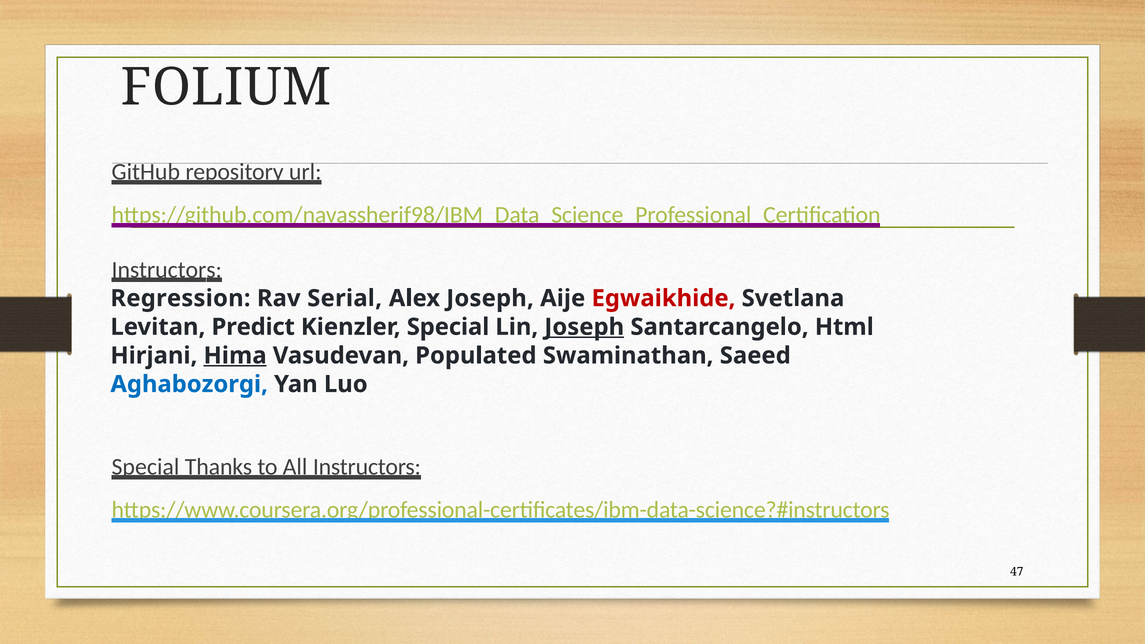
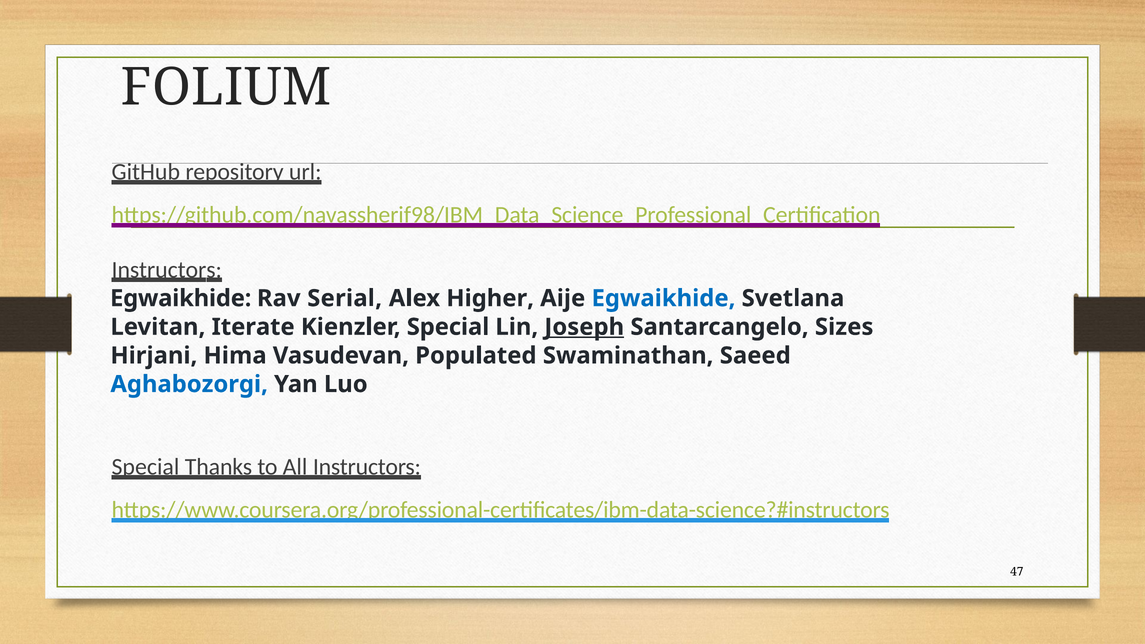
Regression: Regression -> Egwaikhide (181, 298)
Alex Joseph: Joseph -> Higher (490, 298)
Egwaikhide colour: red -> blue (663, 298)
Predict: Predict -> Iterate (253, 327)
Html: Html -> Sizes (844, 327)
Hima underline: present -> none (235, 356)
